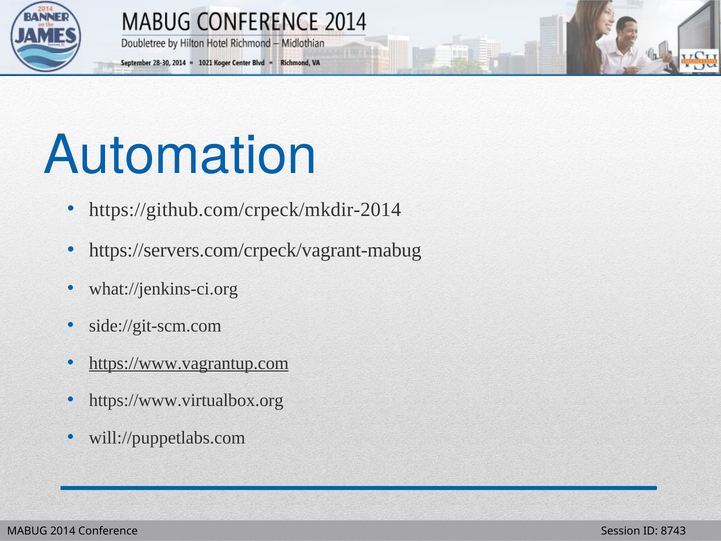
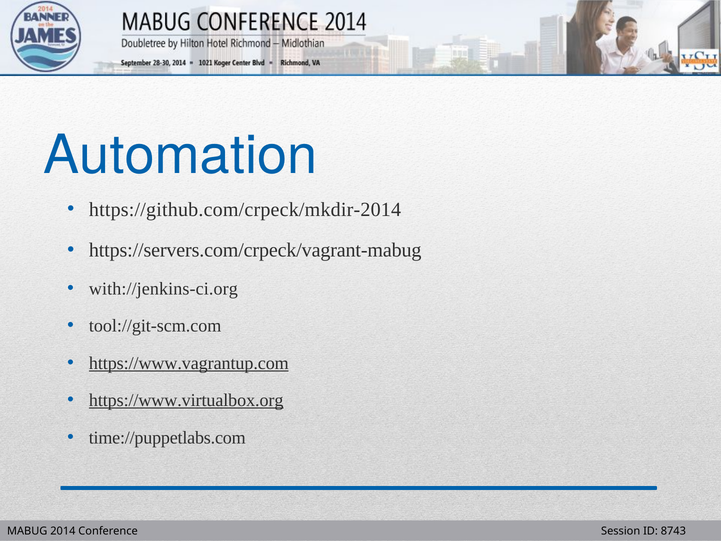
what://jenkins-ci.org: what://jenkins-ci.org -> with://jenkins-ci.org (163, 288)
side://git-scm.com: side://git-scm.com -> tool://git-scm.com (155, 326)
https://www.virtualbox.org underline: none -> present (186, 400)
will://puppetlabs.com: will://puppetlabs.com -> time://puppetlabs.com (167, 437)
